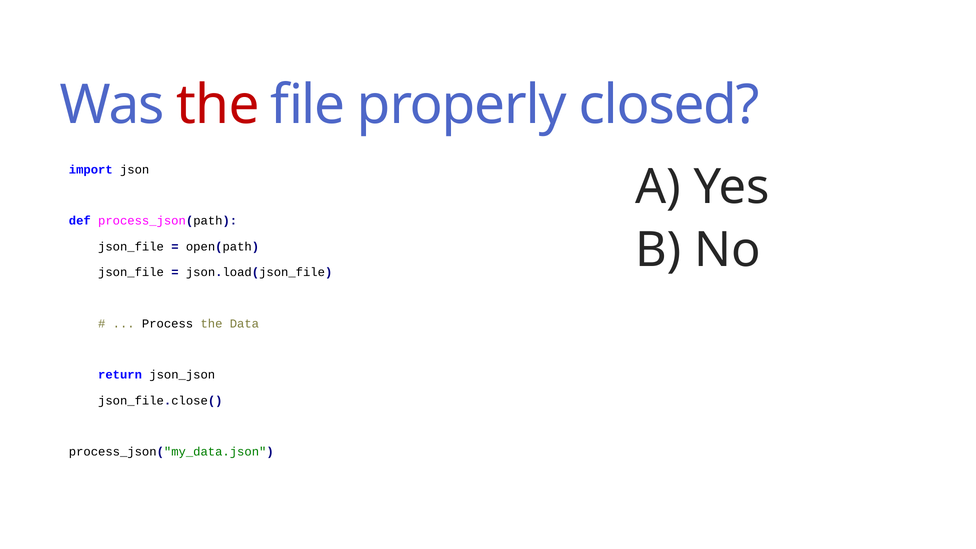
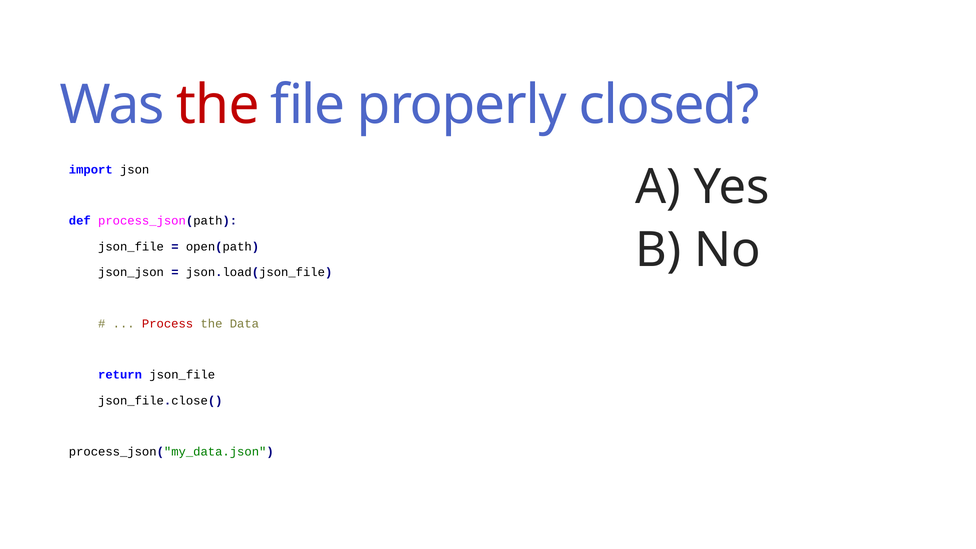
json_file: json_file -> json_json (131, 272)
Process colour: black -> red (168, 324)
return json_json: json_json -> json_file (182, 375)
